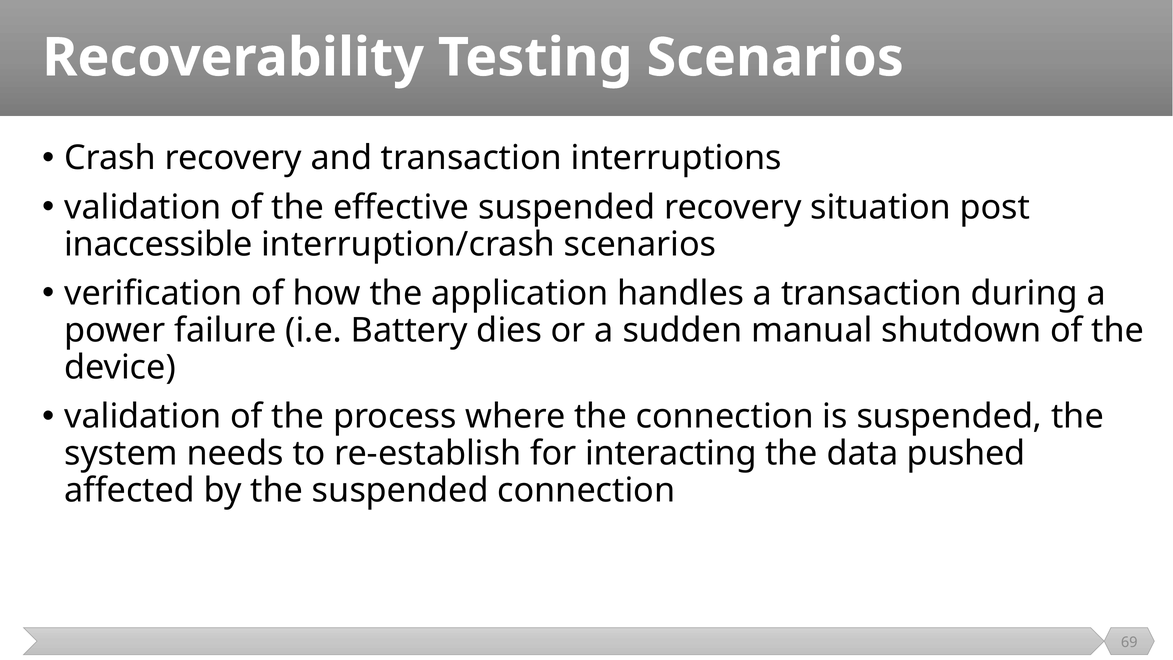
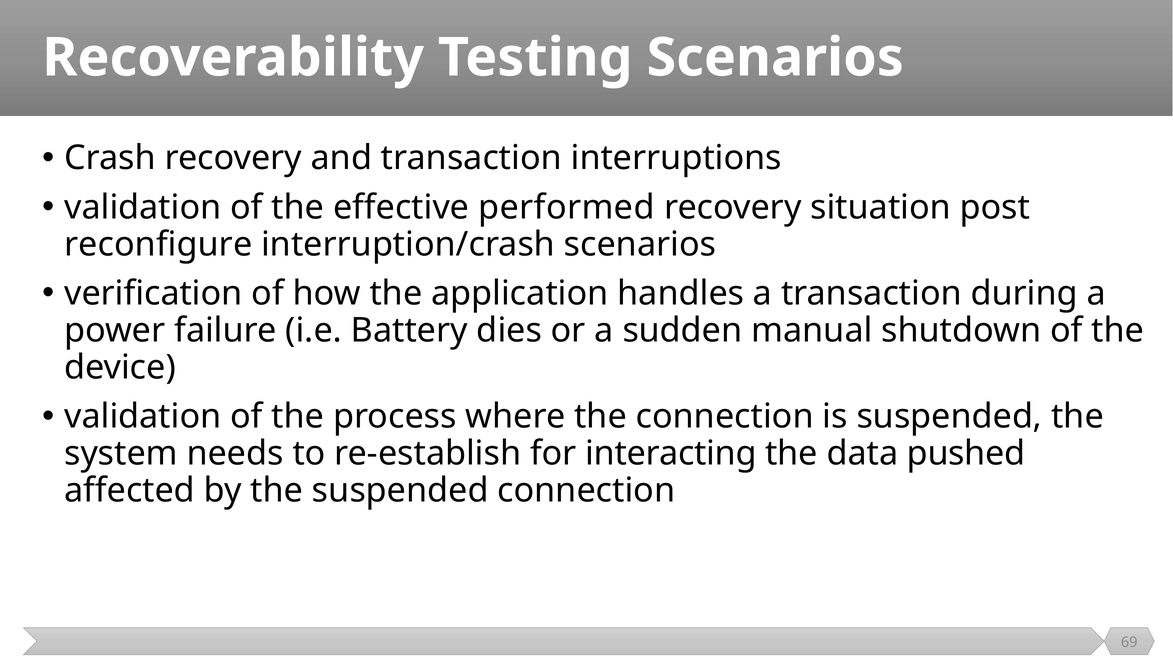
effective suspended: suspended -> performed (567, 207)
inaccessible: inaccessible -> reconfigure (158, 244)
